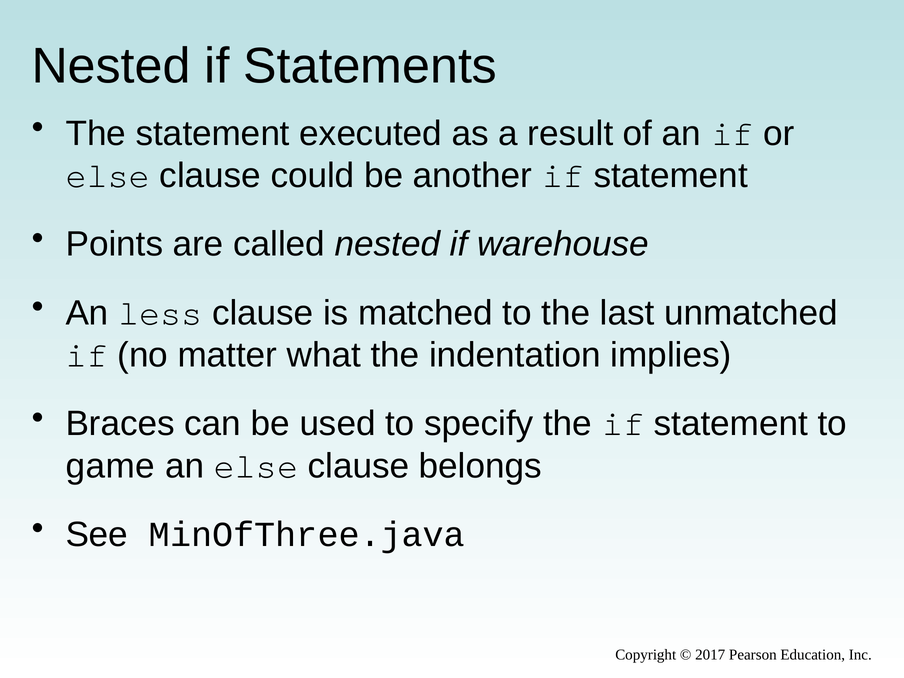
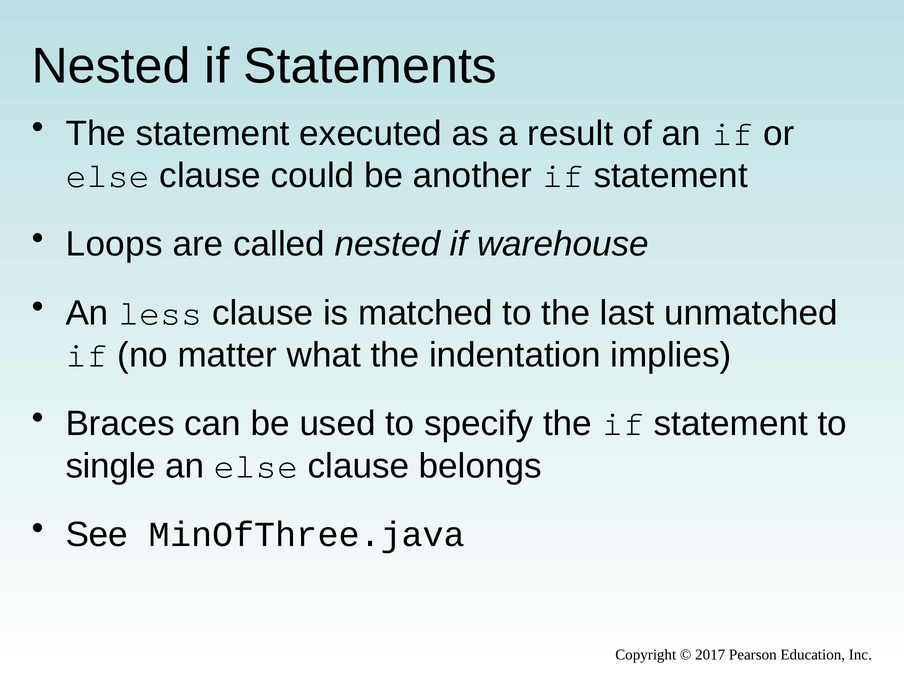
Points: Points -> Loops (114, 244)
game: game -> single (111, 466)
